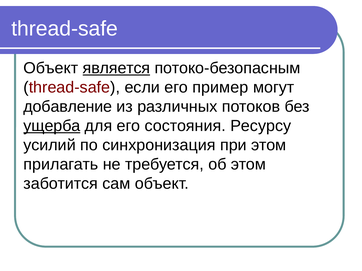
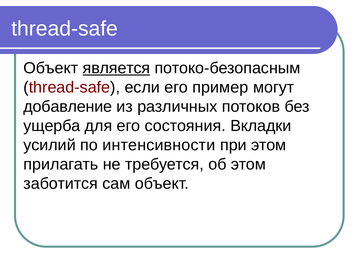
ущерба underline: present -> none (52, 126)
Ресурсу: Ресурсу -> Вкладки (261, 126)
синхронизация: синхронизация -> интенсивности (159, 145)
